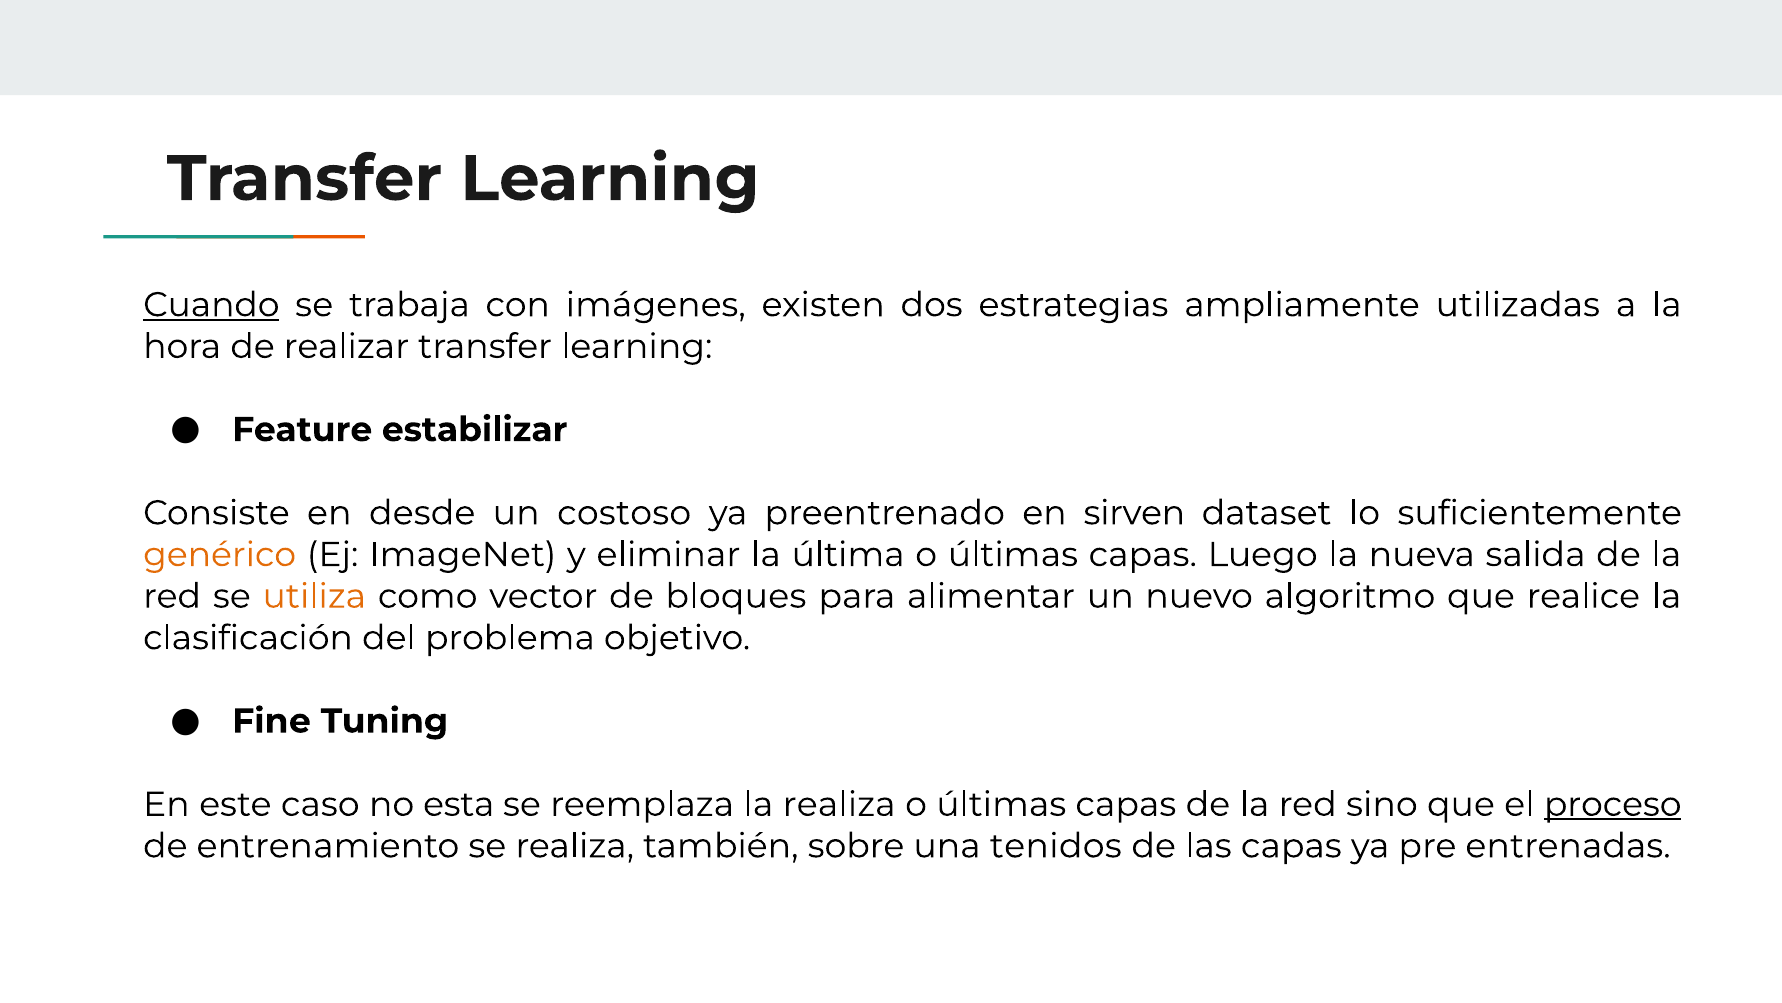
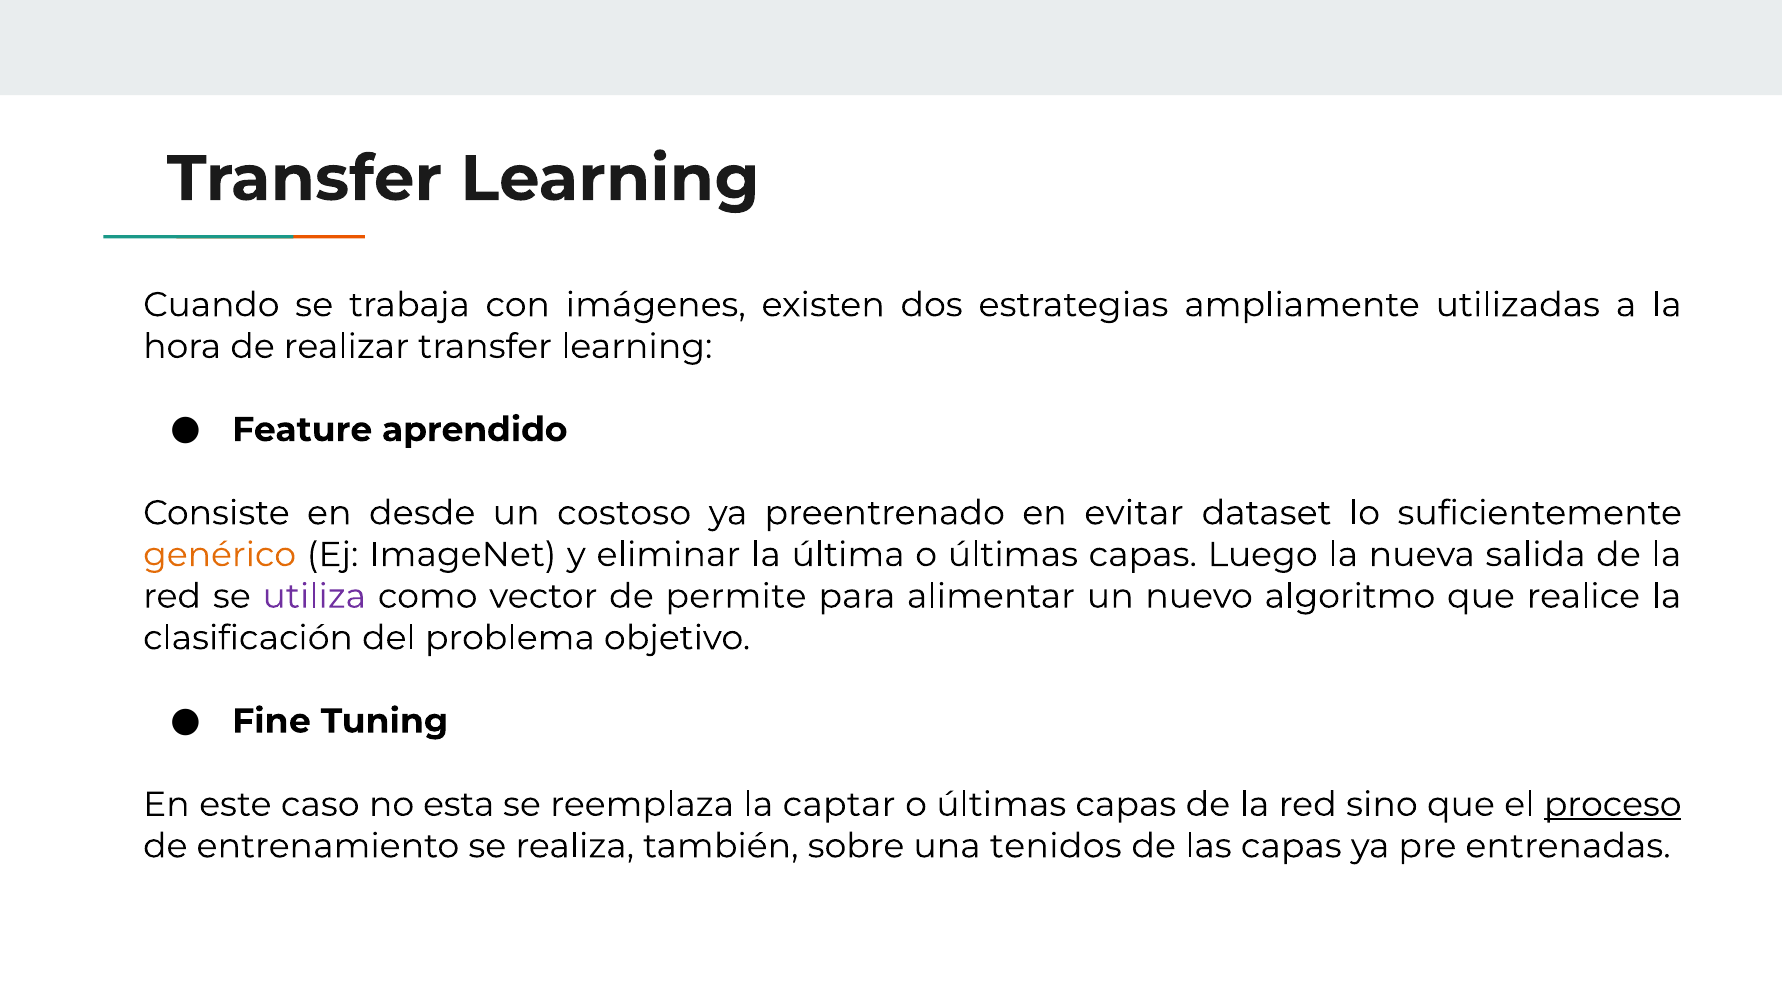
Cuando underline: present -> none (211, 305)
estabilizar: estabilizar -> aprendido (475, 430)
sirven: sirven -> evitar (1134, 513)
utiliza colour: orange -> purple (314, 596)
bloques: bloques -> permite (736, 596)
la realiza: realiza -> captar (839, 804)
